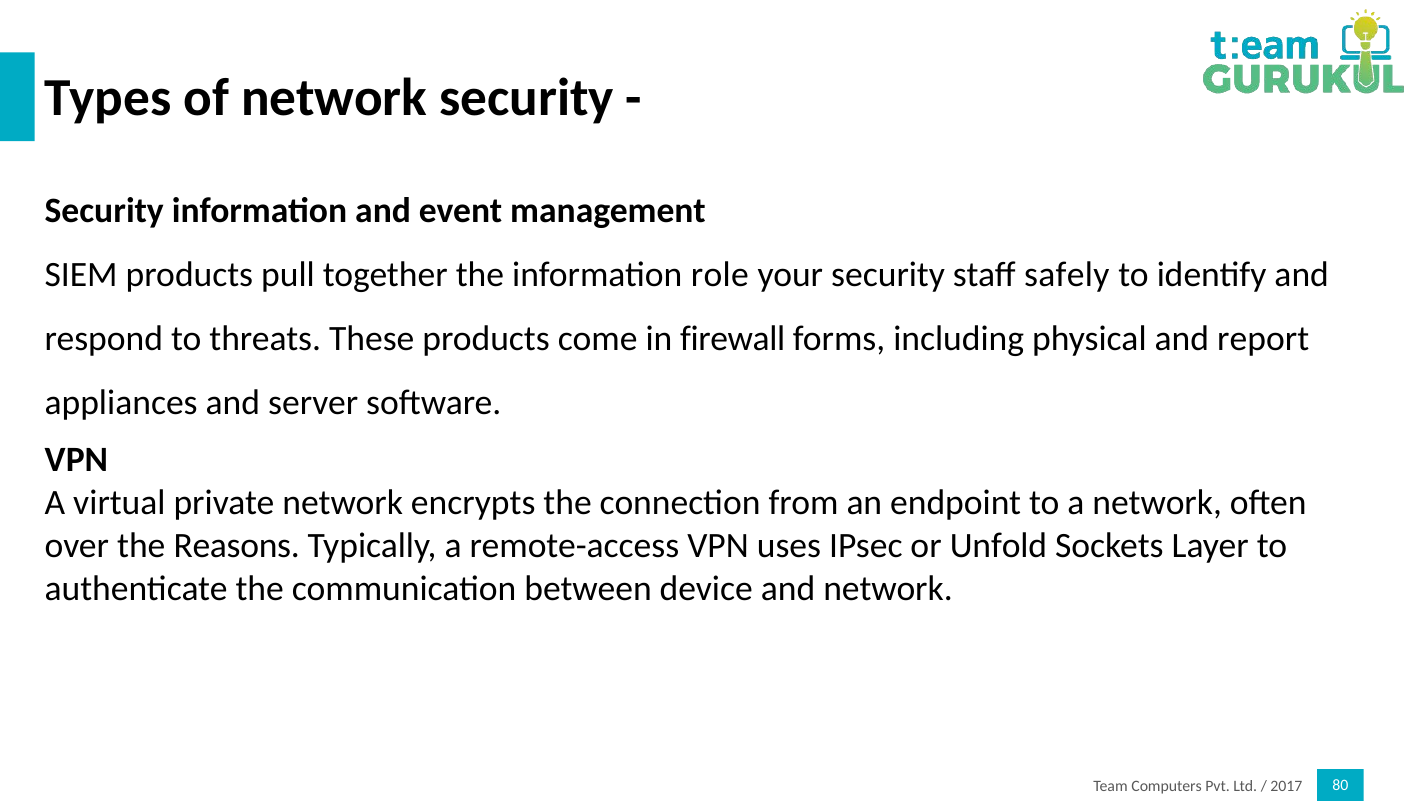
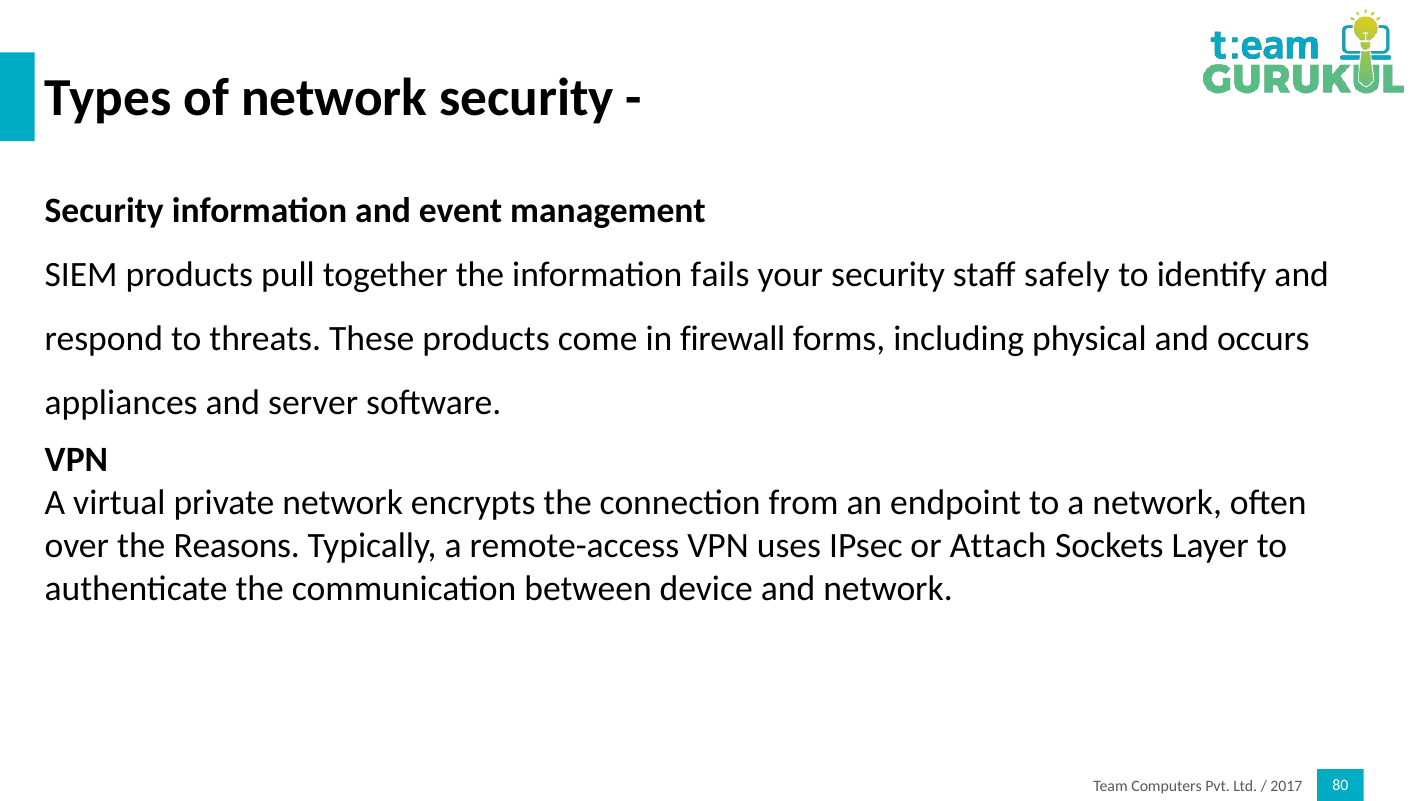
role: role -> fails (720, 274)
report: report -> occurs (1263, 338)
Unfold: Unfold -> Attach (998, 545)
